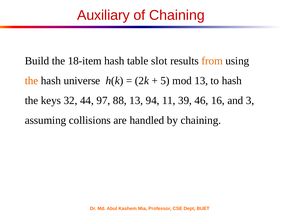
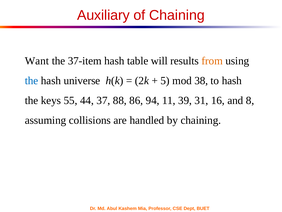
Build: Build -> Want (37, 61)
18-item: 18-item -> 37-item (85, 61)
slot: slot -> will (159, 61)
the colour: orange -> blue (32, 80)
mod 13: 13 -> 38 (201, 80)
32: 32 -> 55 (71, 100)
97: 97 -> 37 (103, 100)
88 13: 13 -> 86 (136, 100)
46: 46 -> 31 (201, 100)
3: 3 -> 8 (250, 100)
